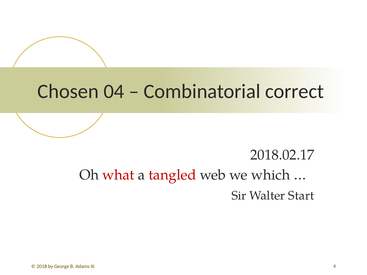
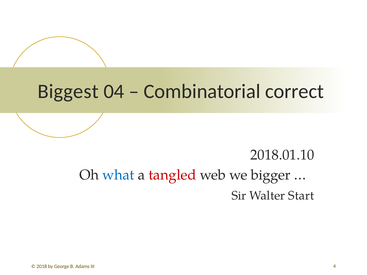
Chosen: Chosen -> Biggest (68, 91)
2018.02.17: 2018.02.17 -> 2018.01.10 (282, 155)
what colour: red -> blue (118, 175)
which: which -> bigger (271, 175)
